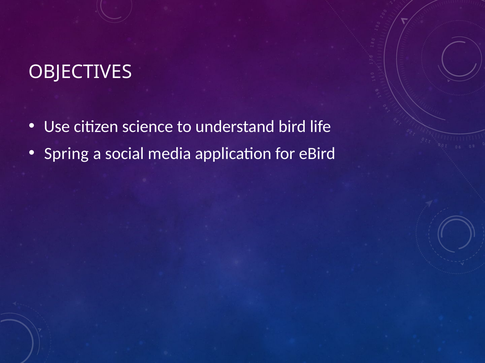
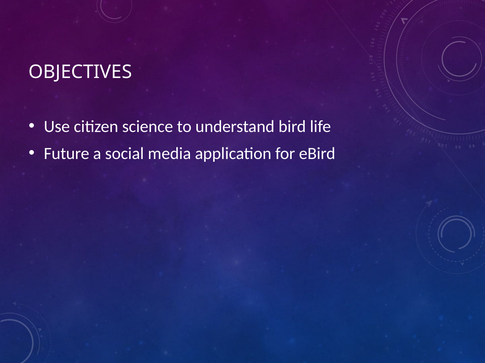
Spring: Spring -> Future (67, 154)
